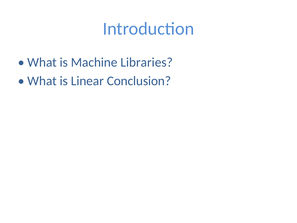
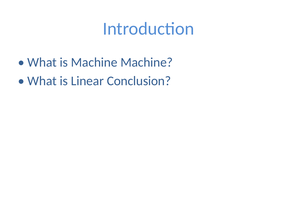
Machine Libraries: Libraries -> Machine (147, 62)
